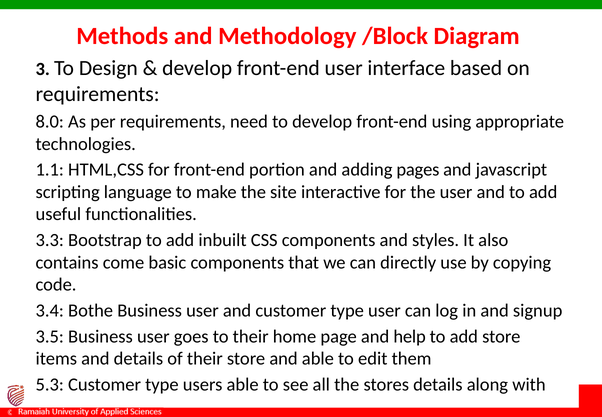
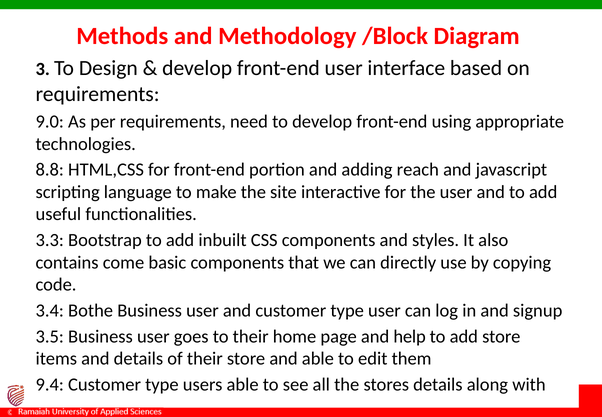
8.0: 8.0 -> 9.0 (50, 122)
1.1: 1.1 -> 8.8 (50, 170)
pages: pages -> reach (418, 170)
5.3: 5.3 -> 9.4 (50, 385)
